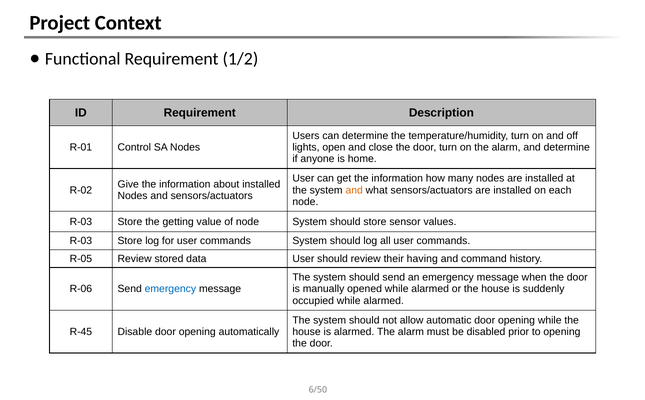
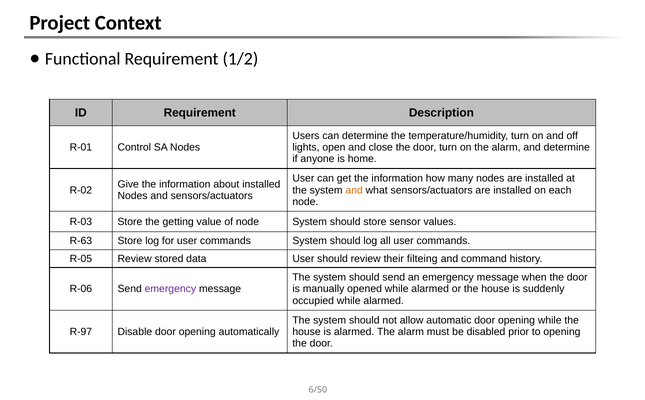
R-03: R-03 -> R-63 (81, 241)
having: having -> filteing (422, 259)
emergency colour: blue -> purple (170, 289)
R-45: R-45 -> R-97 (81, 332)
